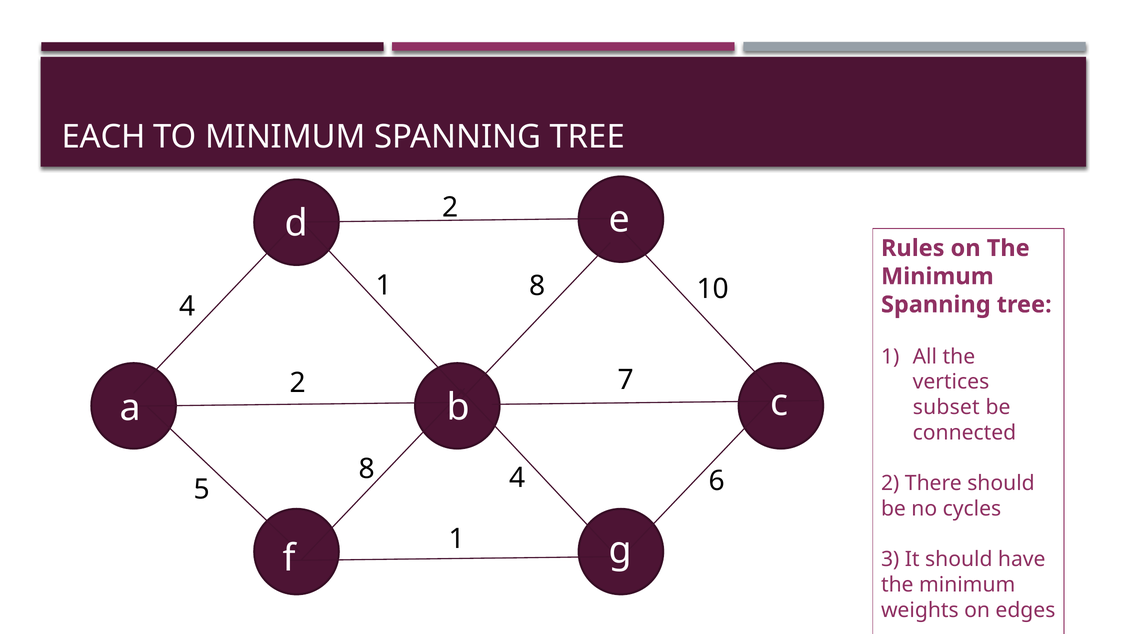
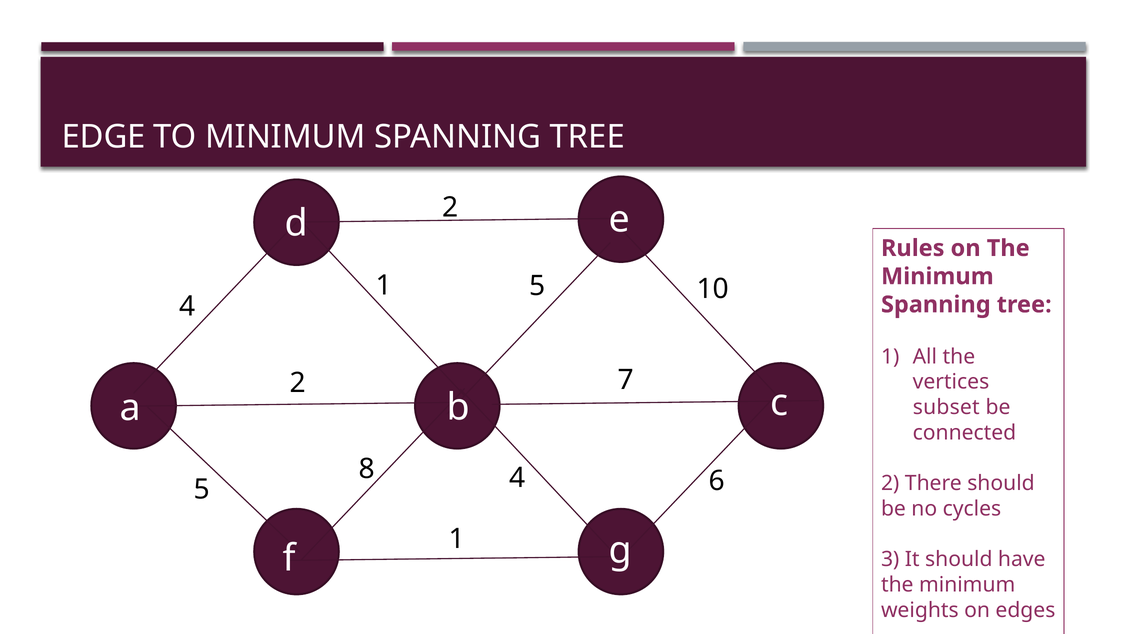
EACH: EACH -> EDGE (104, 137)
1 8: 8 -> 5 (537, 286)
